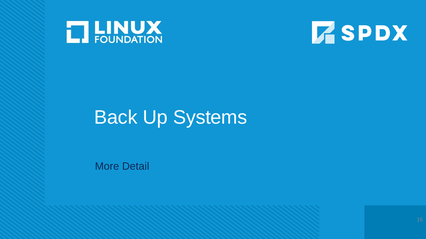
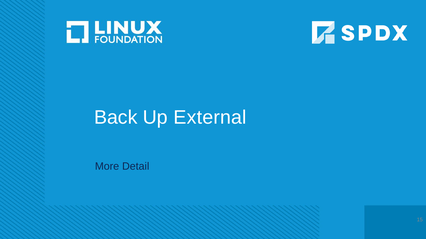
Systems: Systems -> External (210, 118)
